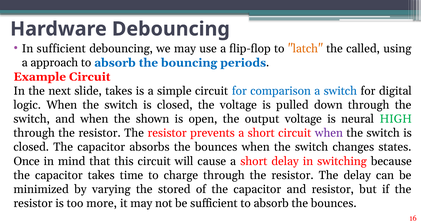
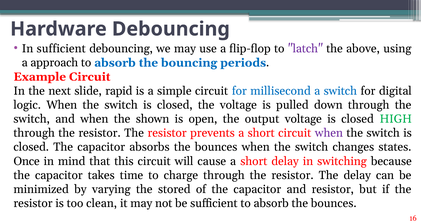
latch colour: orange -> purple (305, 49)
called: called -> above (363, 49)
slide takes: takes -> rapid (119, 91)
comparison: comparison -> millisecond (281, 91)
voltage is neural: neural -> closed (358, 119)
more: more -> clean (102, 203)
